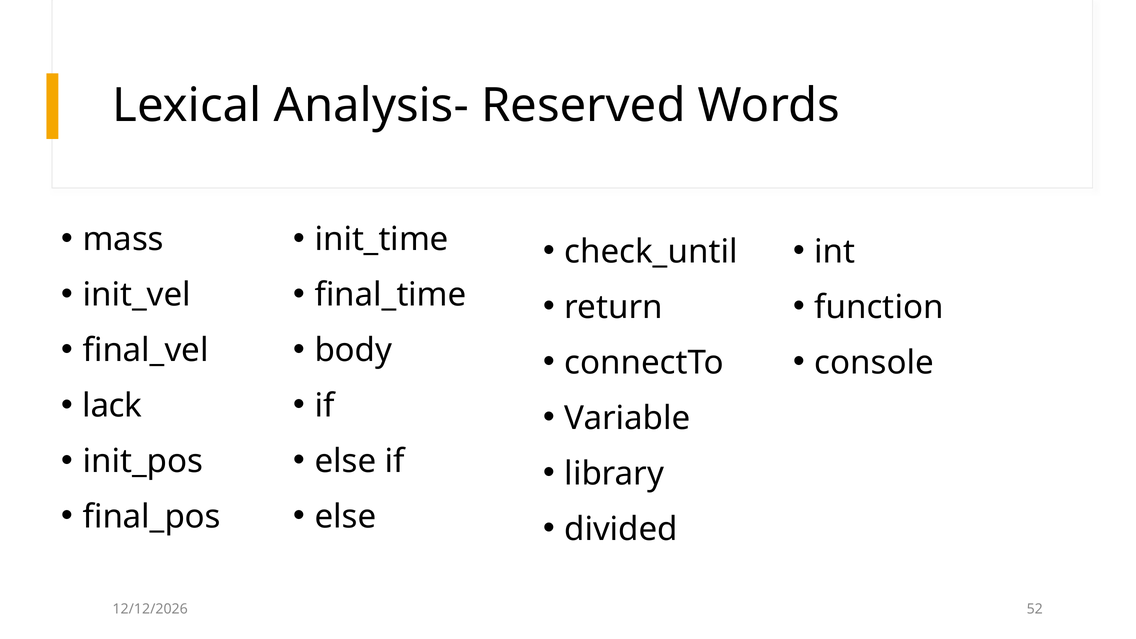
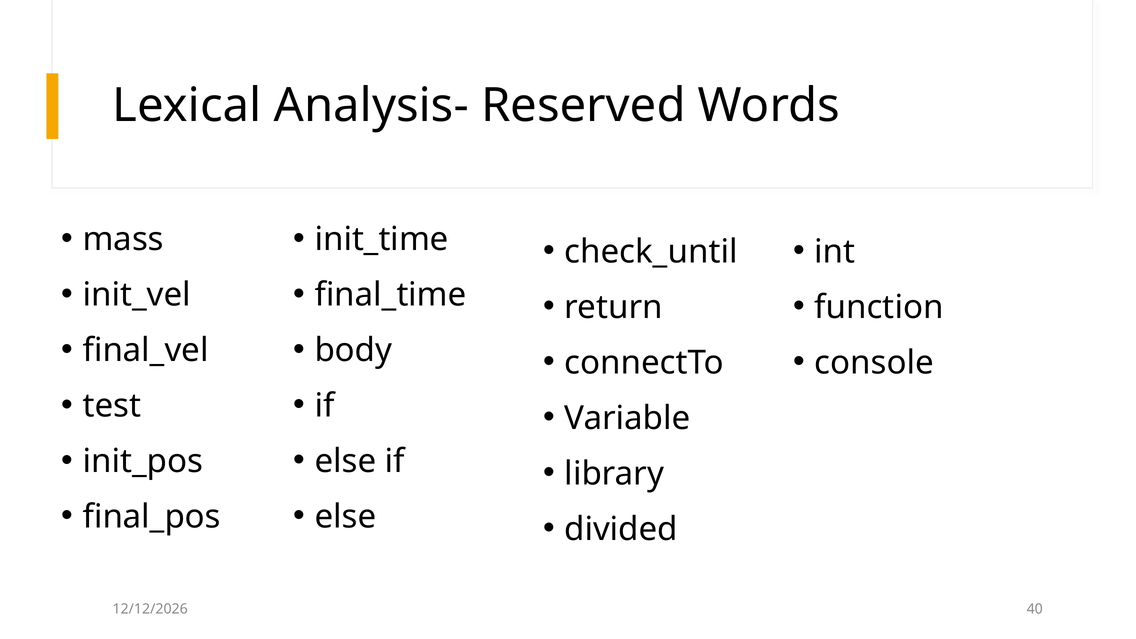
lack: lack -> test (112, 406)
52: 52 -> 40 (1035, 609)
